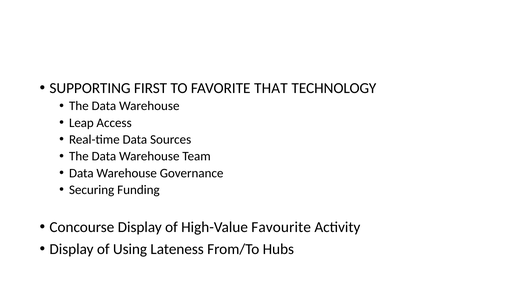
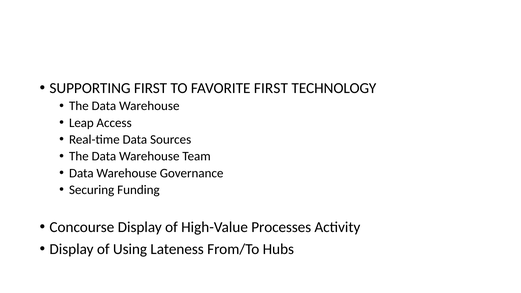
FAVORITE THAT: THAT -> FIRST (271, 88)
Favourite: Favourite -> Processes (281, 227)
